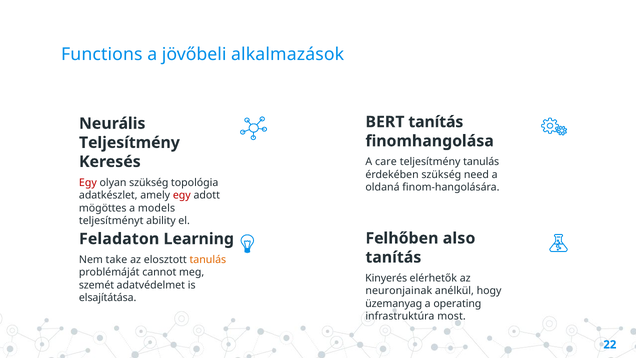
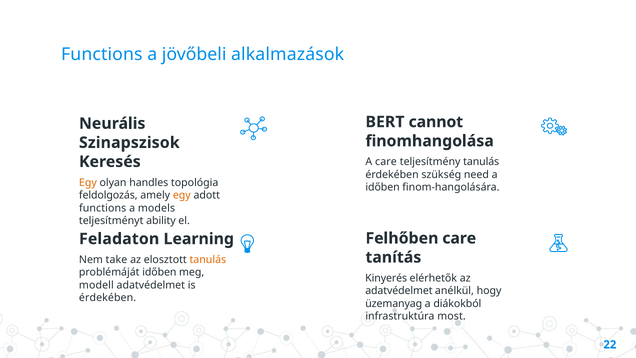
BERT tanítás: tanítás -> cannot (436, 122)
Teljesítmény: Teljesítmény -> Szinapszisok (129, 143)
Egy colour: red -> orange (88, 182)
olyan szükség: szükség -> handles (149, 182)
oldaná: oldaná -> időben (383, 187)
adatkészlet: adatkészlet -> feldolgozás (108, 195)
egy colour: red -> orange (182, 195)
mögöttes: mögöttes -> functions (103, 208)
Felhőben also: also -> care (459, 238)
problémáját cannot: cannot -> időben (159, 272)
szemét: szemét -> modell (96, 285)
neuronjainak: neuronjainak -> adatvédelmet (399, 291)
elsajítátása: elsajítátása -> érdekében (108, 298)
operating: operating -> diákokból (457, 303)
